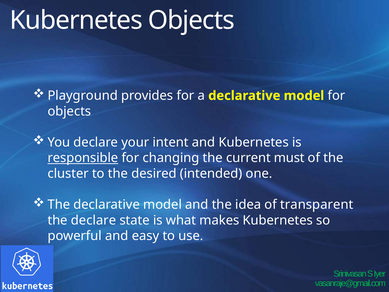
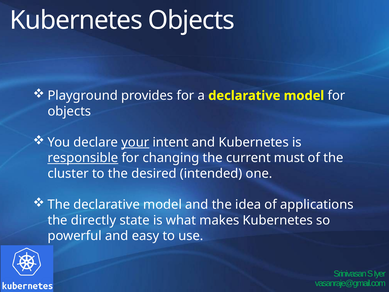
your underline: none -> present (135, 142)
transparent: transparent -> applications (317, 205)
the declare: declare -> directly (94, 220)
